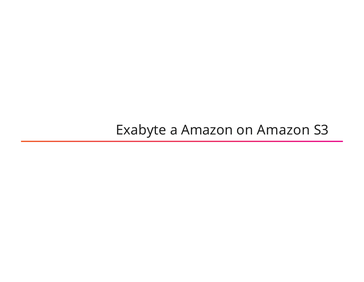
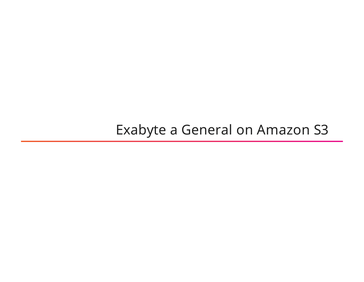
a Amazon: Amazon -> General (207, 130)
